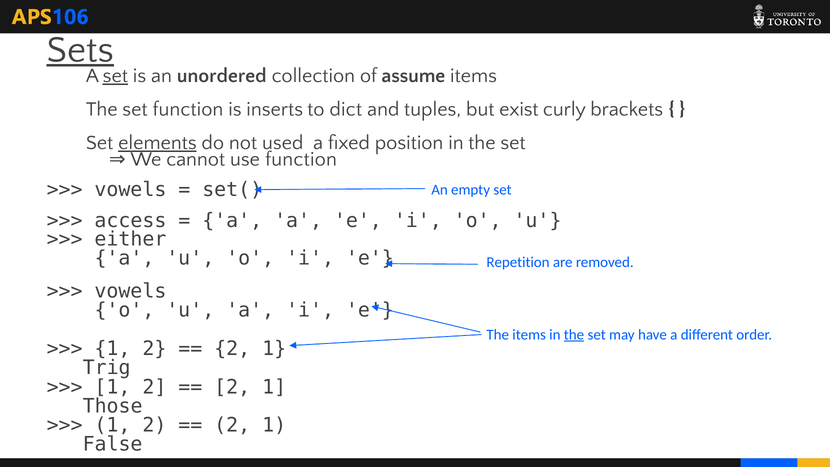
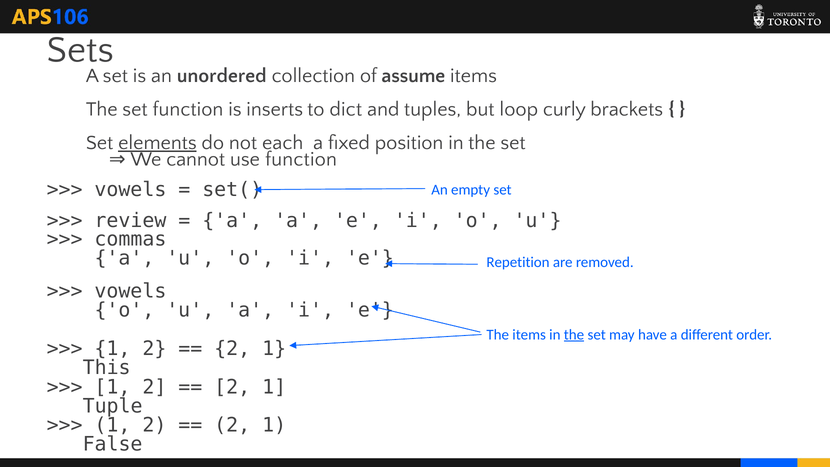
Sets underline: present -> none (80, 49)
set underline: present -> none (115, 76)
exist: exist -> loop (519, 109)
used: used -> each (283, 143)
access: access -> review (130, 220)
either: either -> commas (130, 239)
Trig: Trig -> This (107, 368)
Those: Those -> Tuple (113, 406)
